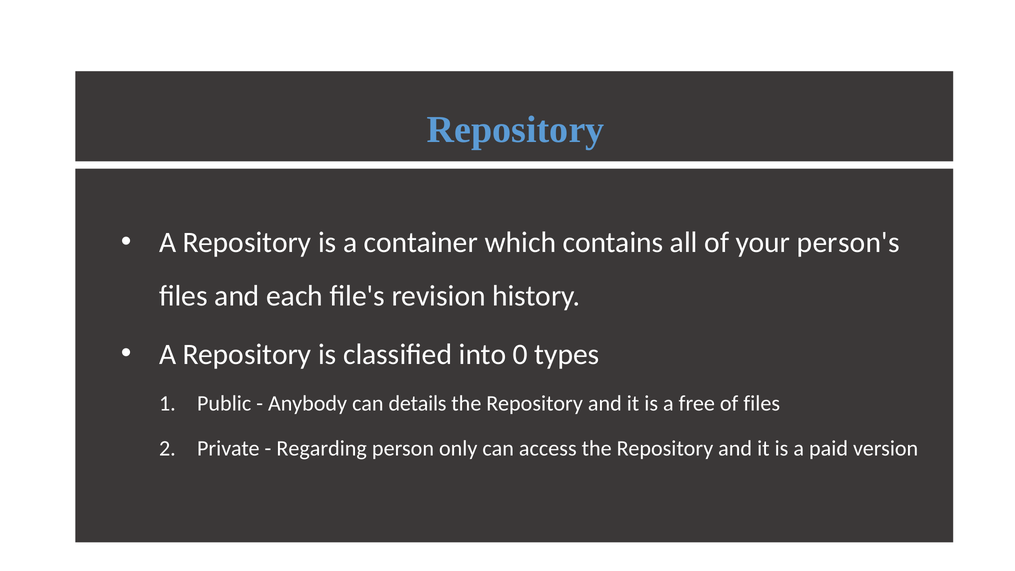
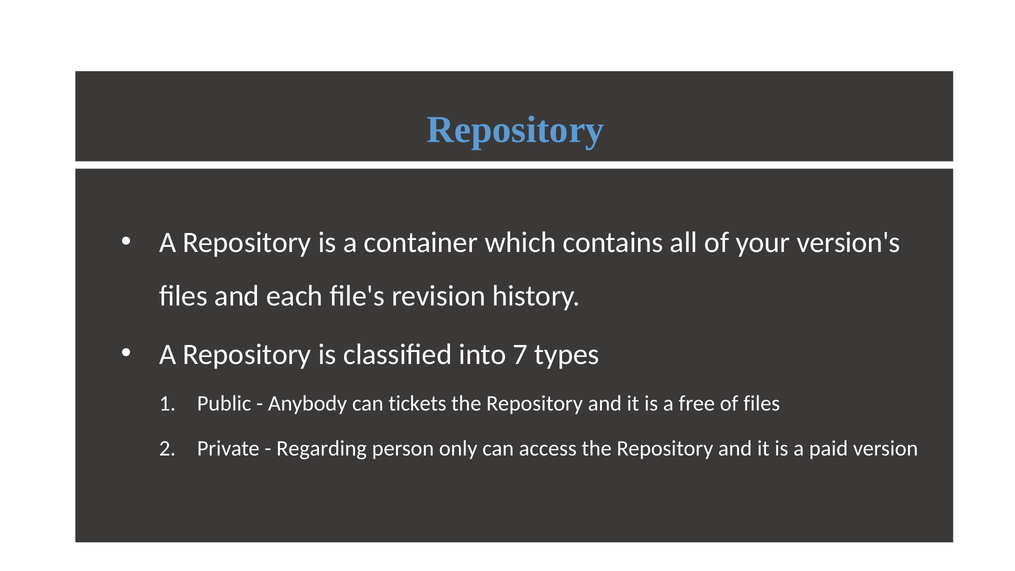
person's: person's -> version's (849, 243)
0: 0 -> 7 (520, 354)
details: details -> tickets (417, 403)
